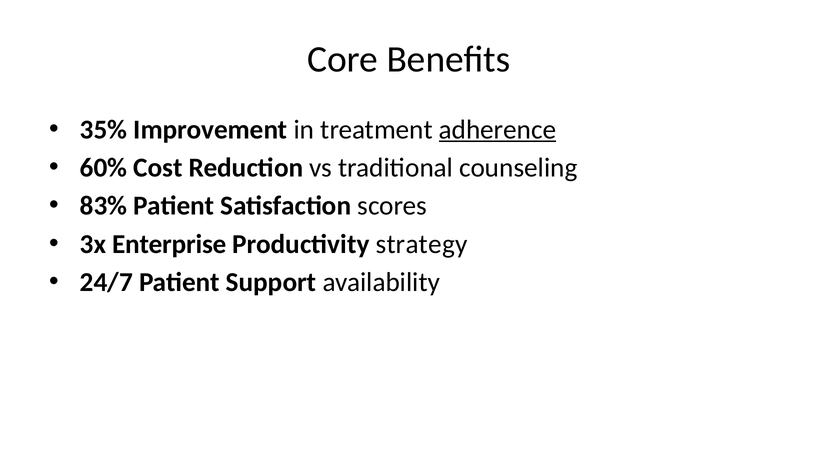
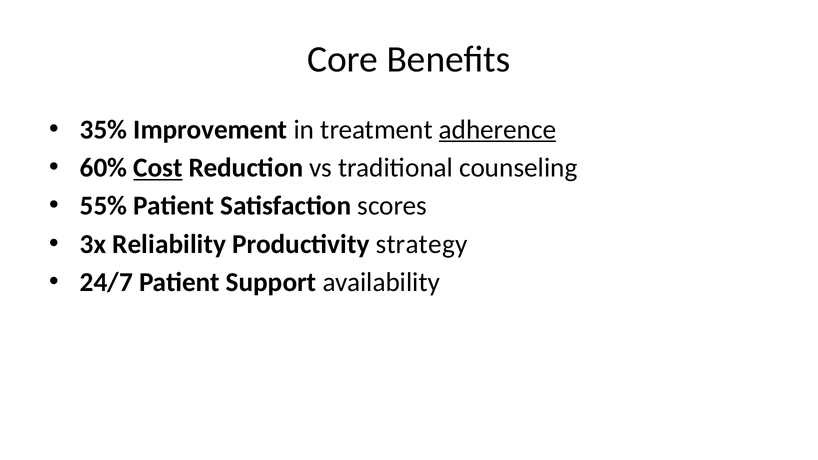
Cost underline: none -> present (158, 168)
83%: 83% -> 55% (103, 206)
Enterprise: Enterprise -> Reliability (169, 244)
